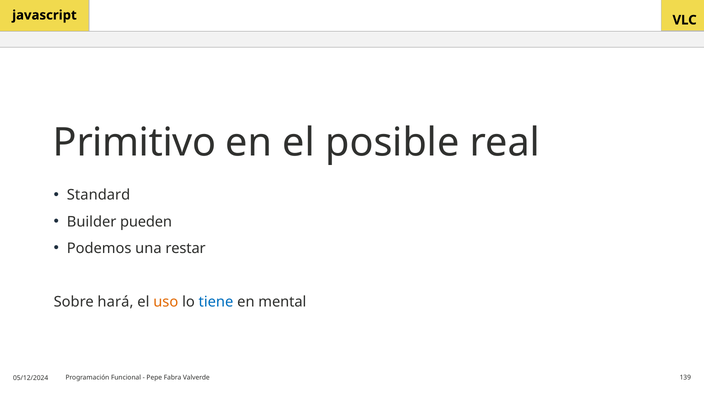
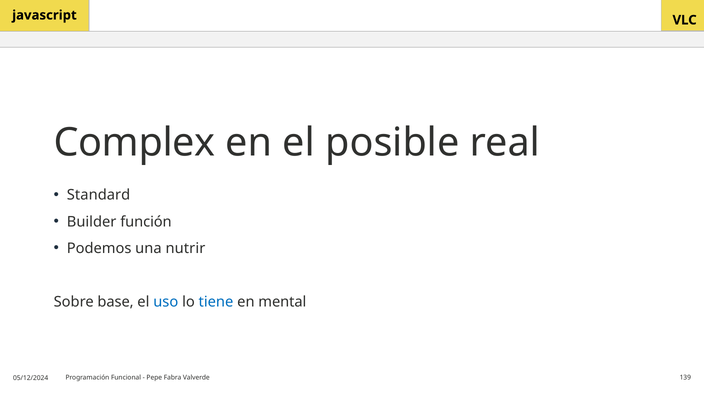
Primitivo: Primitivo -> Complex (135, 143)
pueden: pueden -> función (146, 222)
restar: restar -> nutrir (185, 248)
hará: hará -> base (116, 302)
uso colour: orange -> blue (166, 302)
